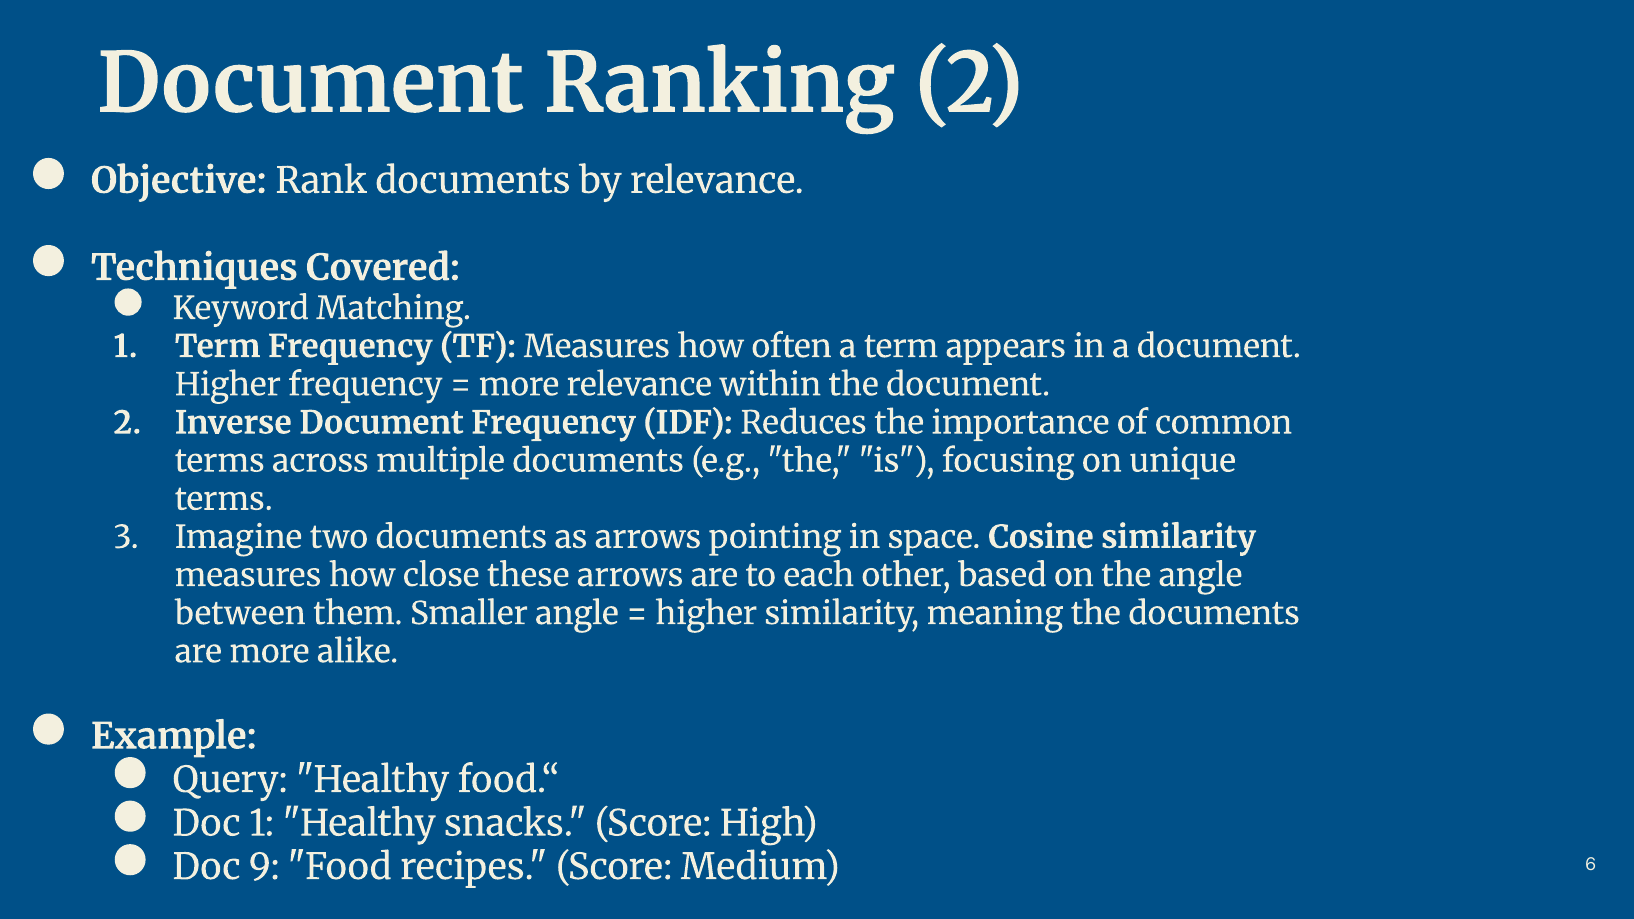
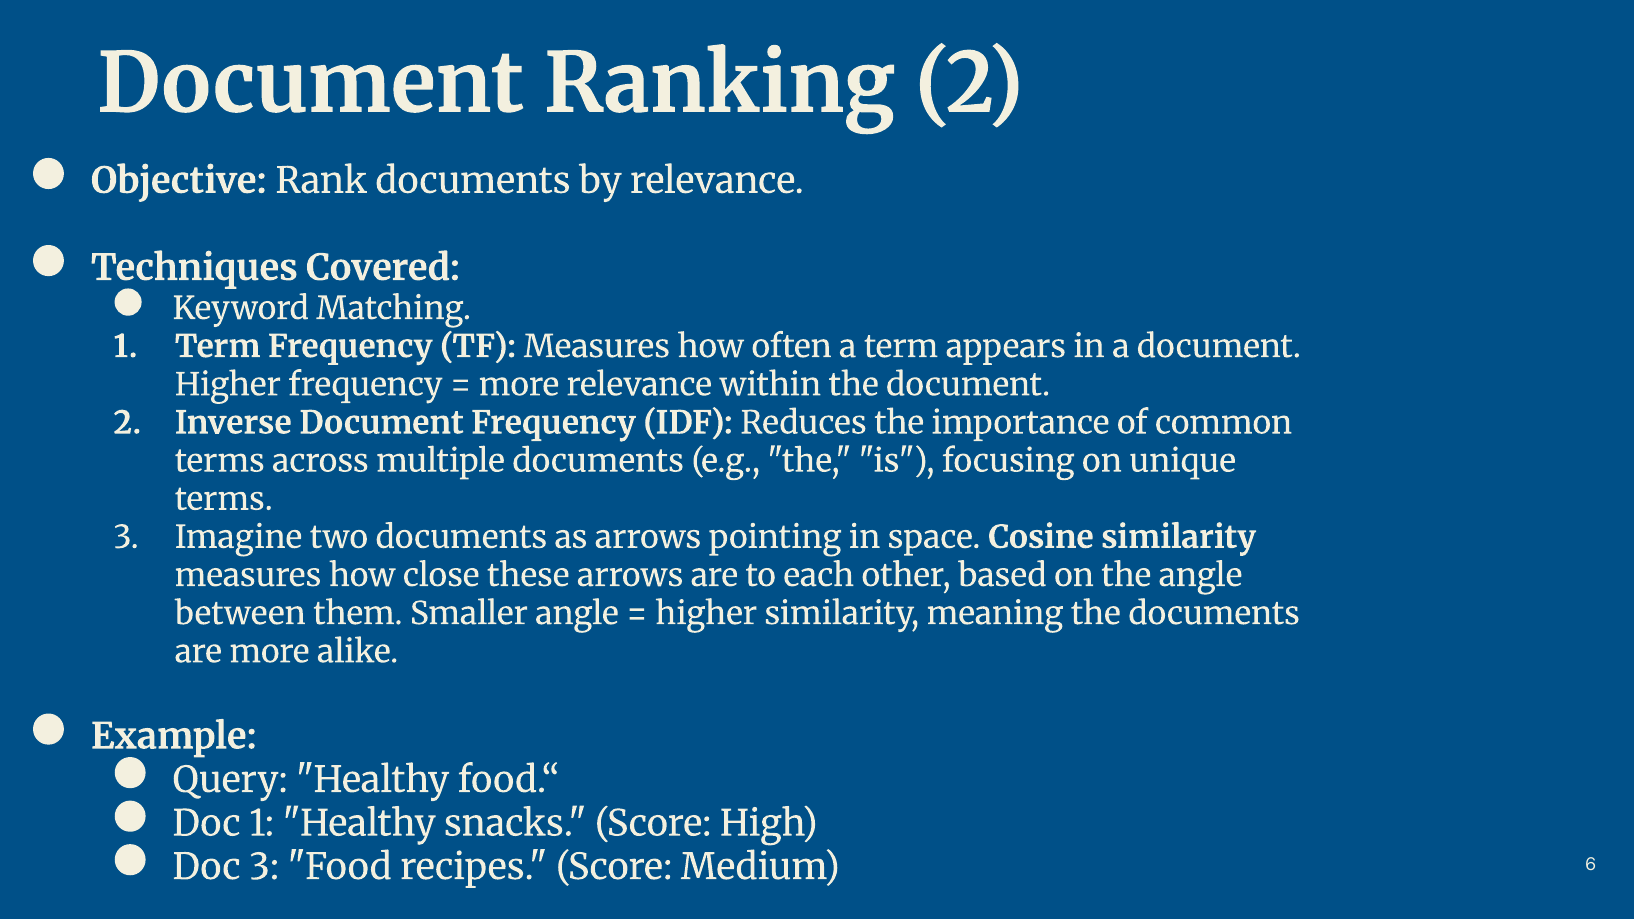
Doc 9: 9 -> 3 (264, 867)
